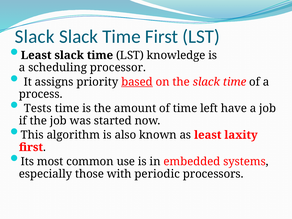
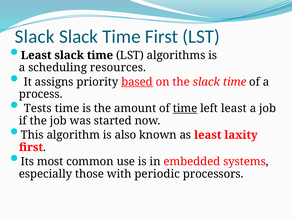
knowledge: knowledge -> algorithms (176, 55)
processor: processor -> resources (118, 68)
time underline: none -> present (185, 108)
left have: have -> least (234, 108)
